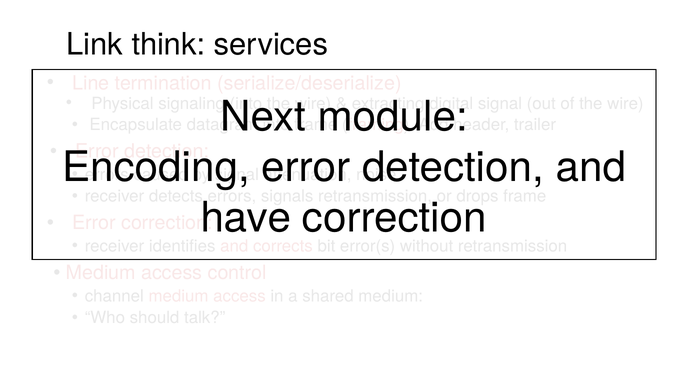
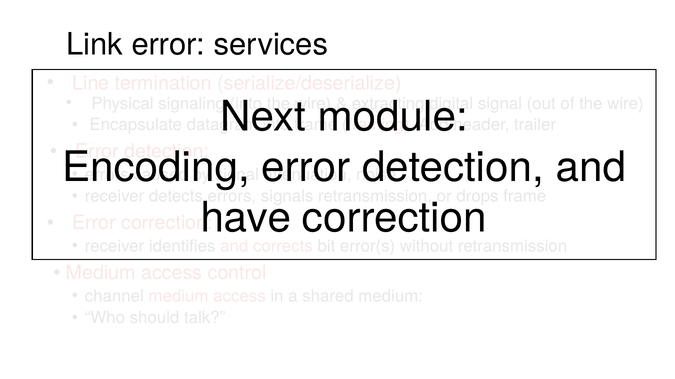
Link think: think -> error (168, 45)
